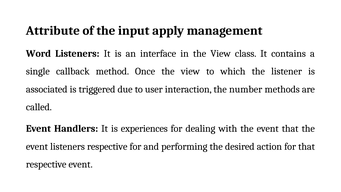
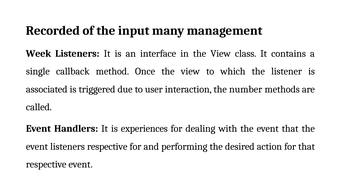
Attribute: Attribute -> Recorded (53, 31)
apply: apply -> many (168, 31)
Word: Word -> Week (39, 53)
